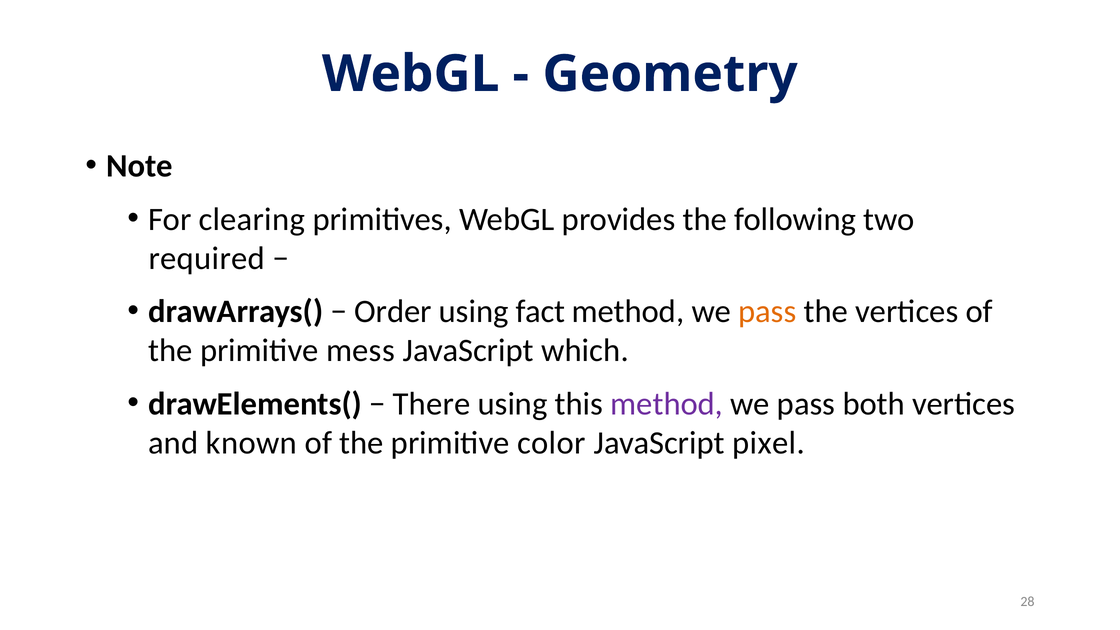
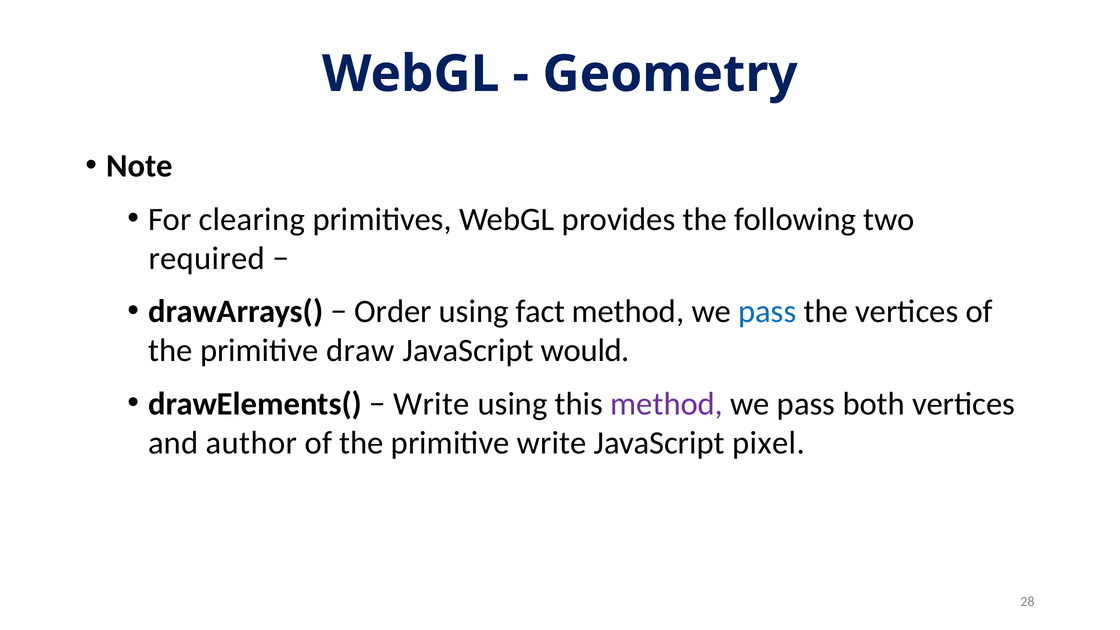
pass colour: orange -> blue (767, 312)
mess: mess -> draw (360, 351)
which: which -> would (585, 351)
There: There -> Write (431, 404)
known: known -> author (251, 443)
primitive color: color -> write (552, 443)
